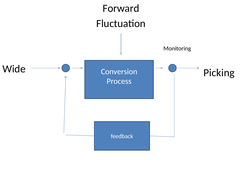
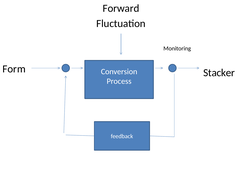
Wide: Wide -> Form (14, 69)
Picking: Picking -> Stacker (219, 72)
